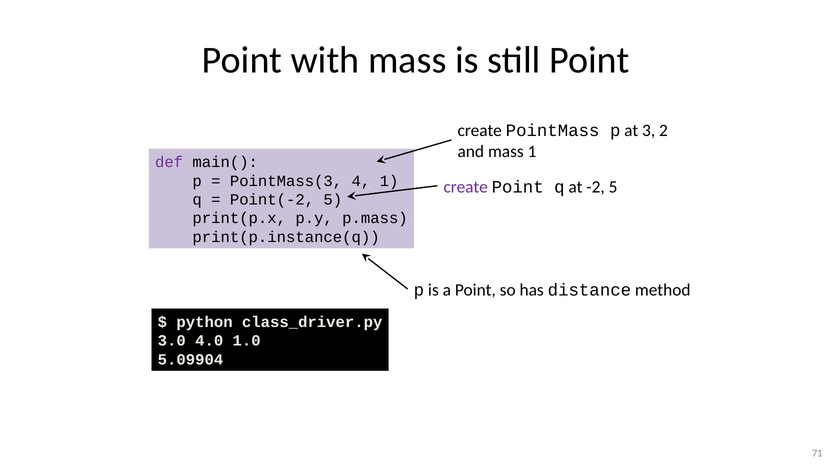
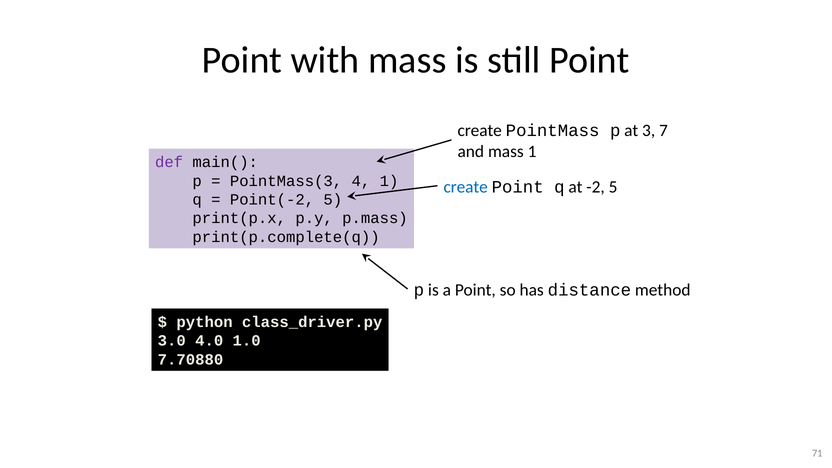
2: 2 -> 7 (664, 131)
create colour: purple -> blue (466, 187)
print(p.instance(q: print(p.instance(q -> print(p.complete(q (286, 237)
5.09904: 5.09904 -> 7.70880 (191, 360)
